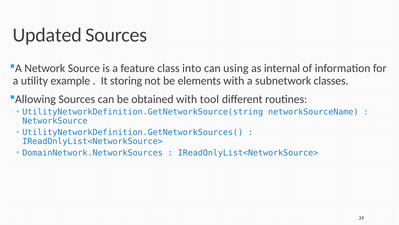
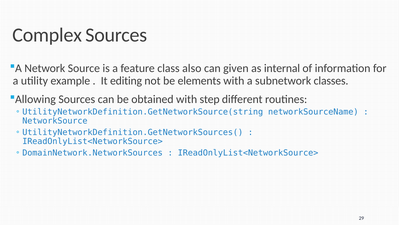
Updated: Updated -> Complex (47, 35)
into: into -> also (192, 68)
using: using -> given (236, 68)
storing: storing -> editing (126, 81)
tool: tool -> step (210, 99)
